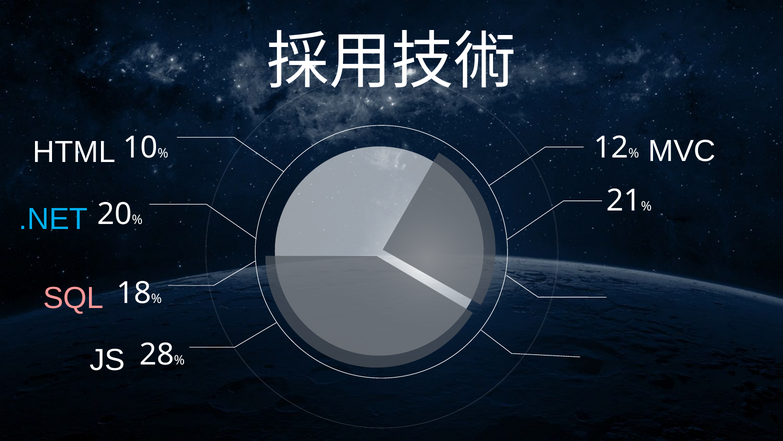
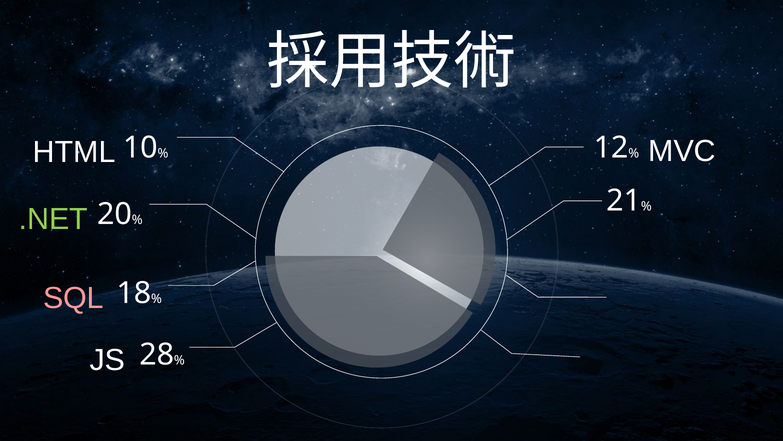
.NET colour: light blue -> light green (53, 219)
